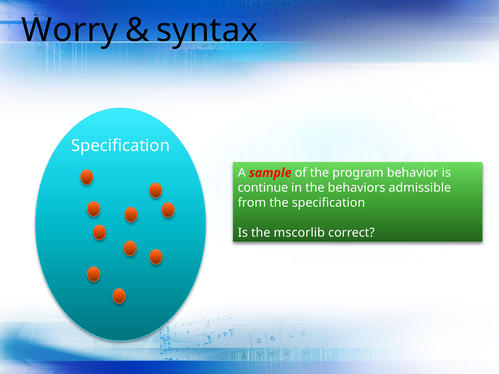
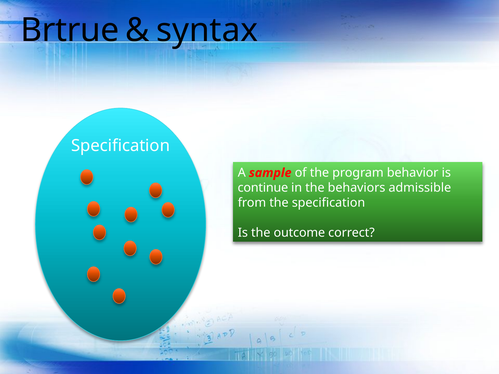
Worry: Worry -> Brtrue (70, 30)
mscorlib: mscorlib -> outcome (299, 233)
